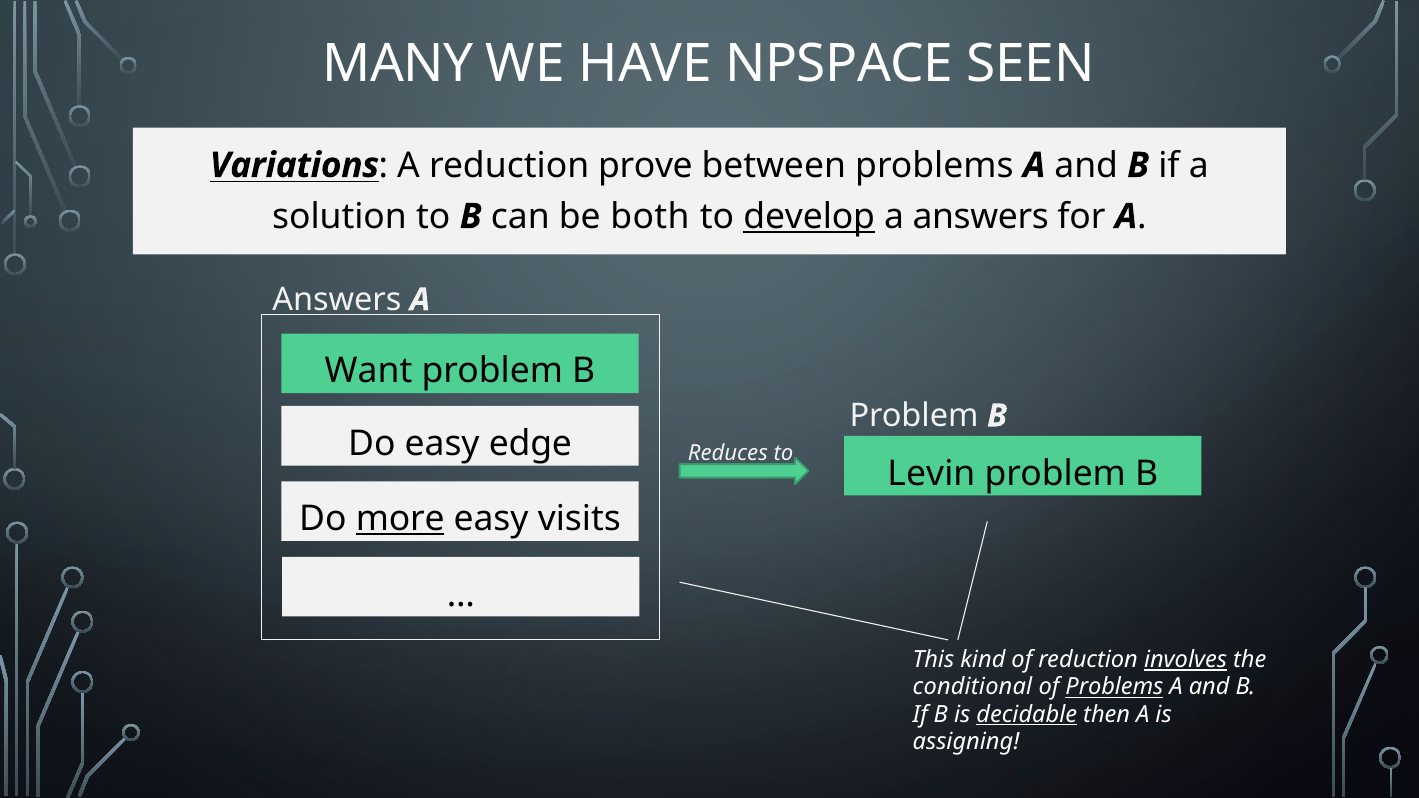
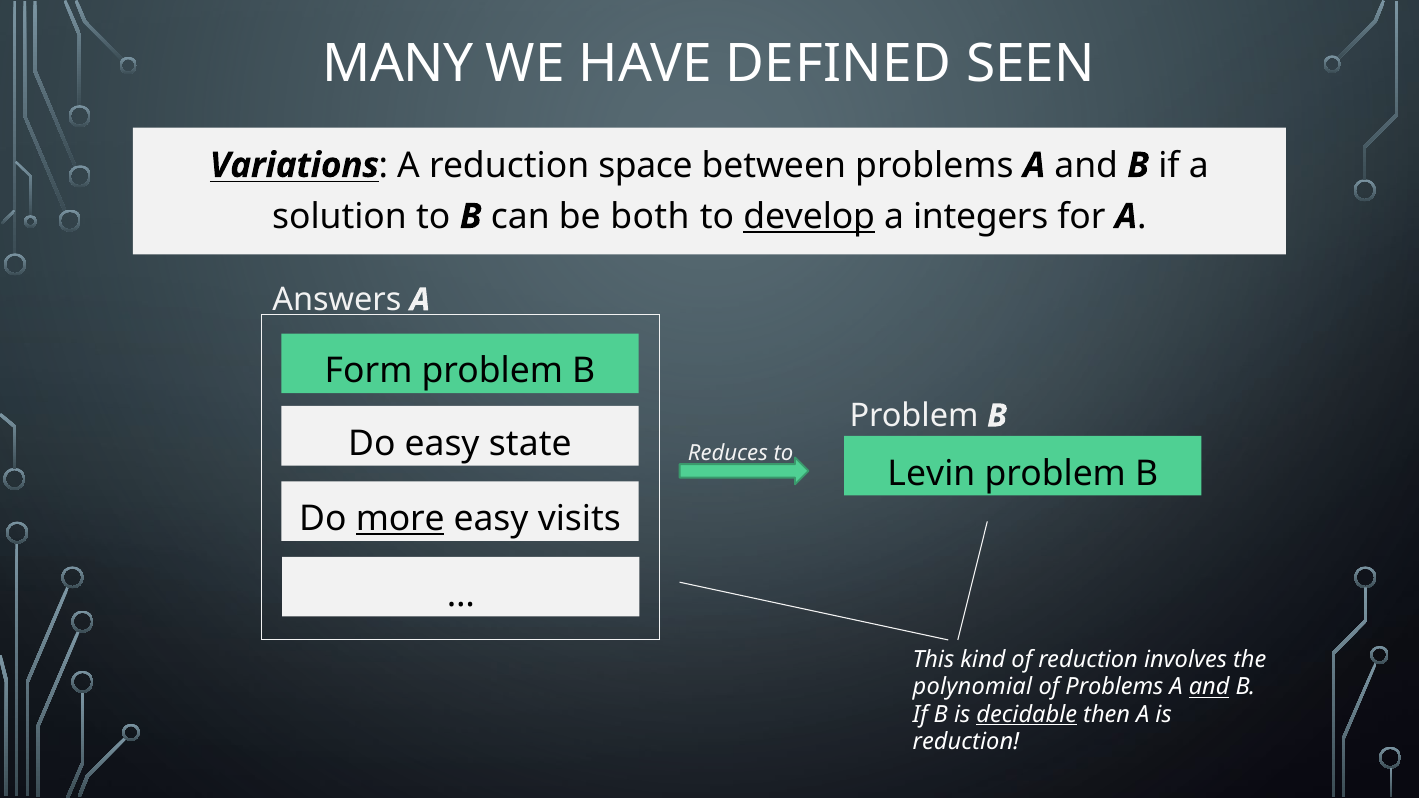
NPSPACE: NPSPACE -> DEFINED (839, 64)
prove: prove -> space (645, 165)
a answers: answers -> integers (981, 216)
Want: Want -> Form (368, 371)
edge: edge -> state (530, 444)
involves underline: present -> none (1186, 660)
conditional: conditional -> polynomial (972, 687)
Problems underline: present -> none (1114, 687)
and underline: none -> present (1209, 687)
assigning: assigning -> reduction (966, 742)
